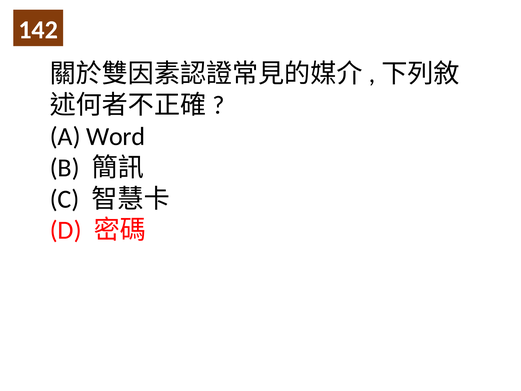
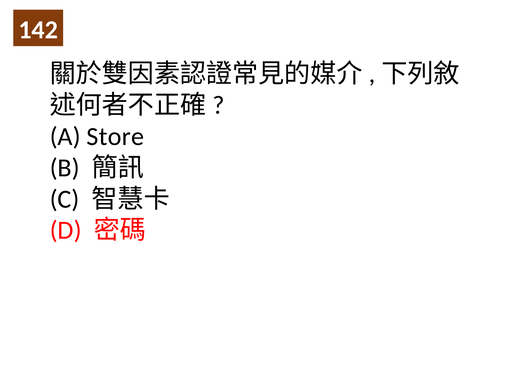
Word: Word -> Store (115, 136)
